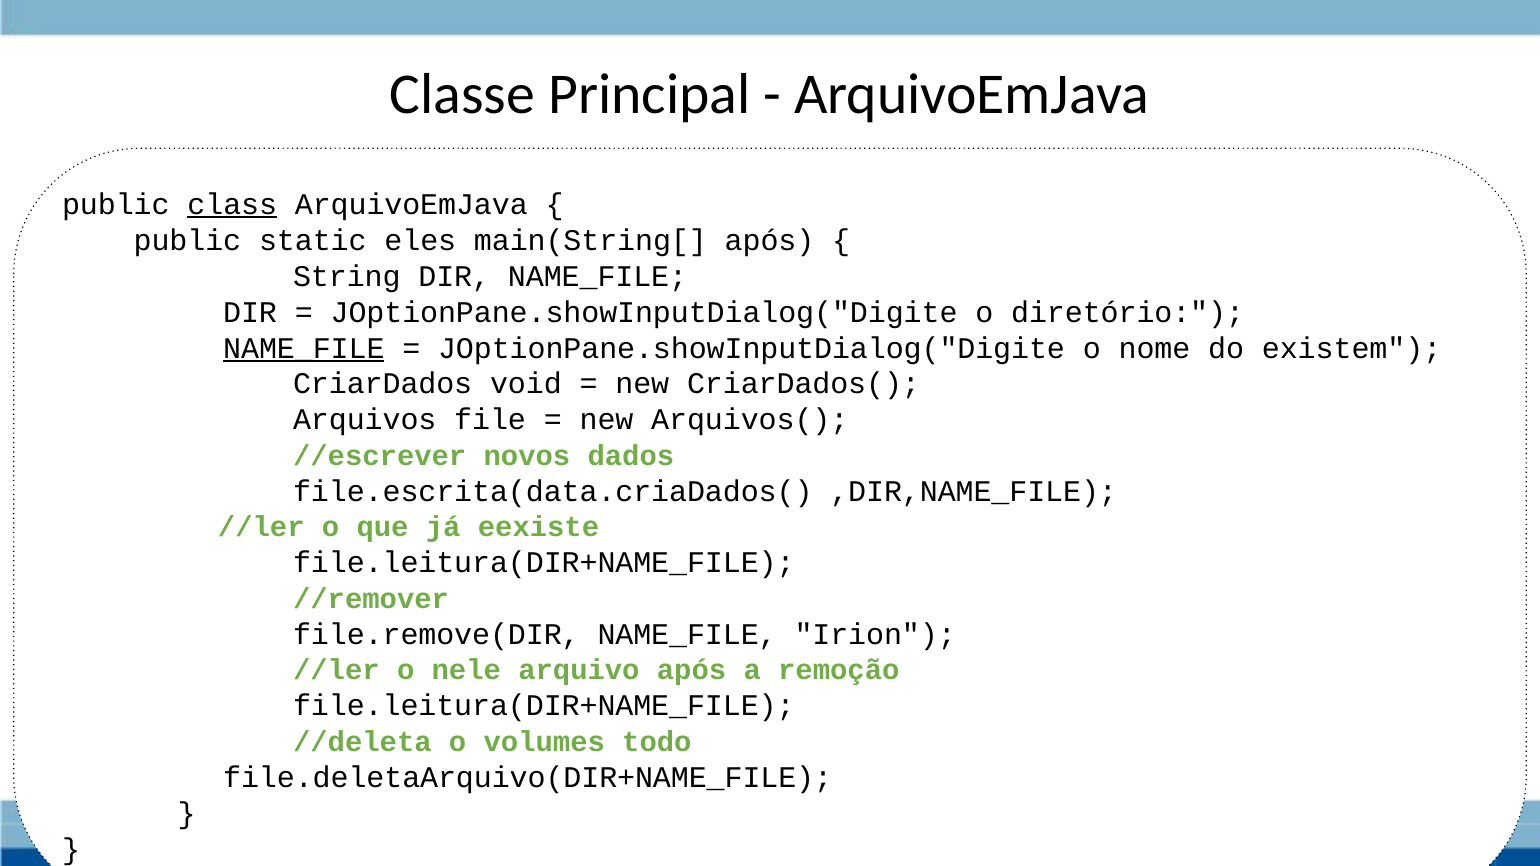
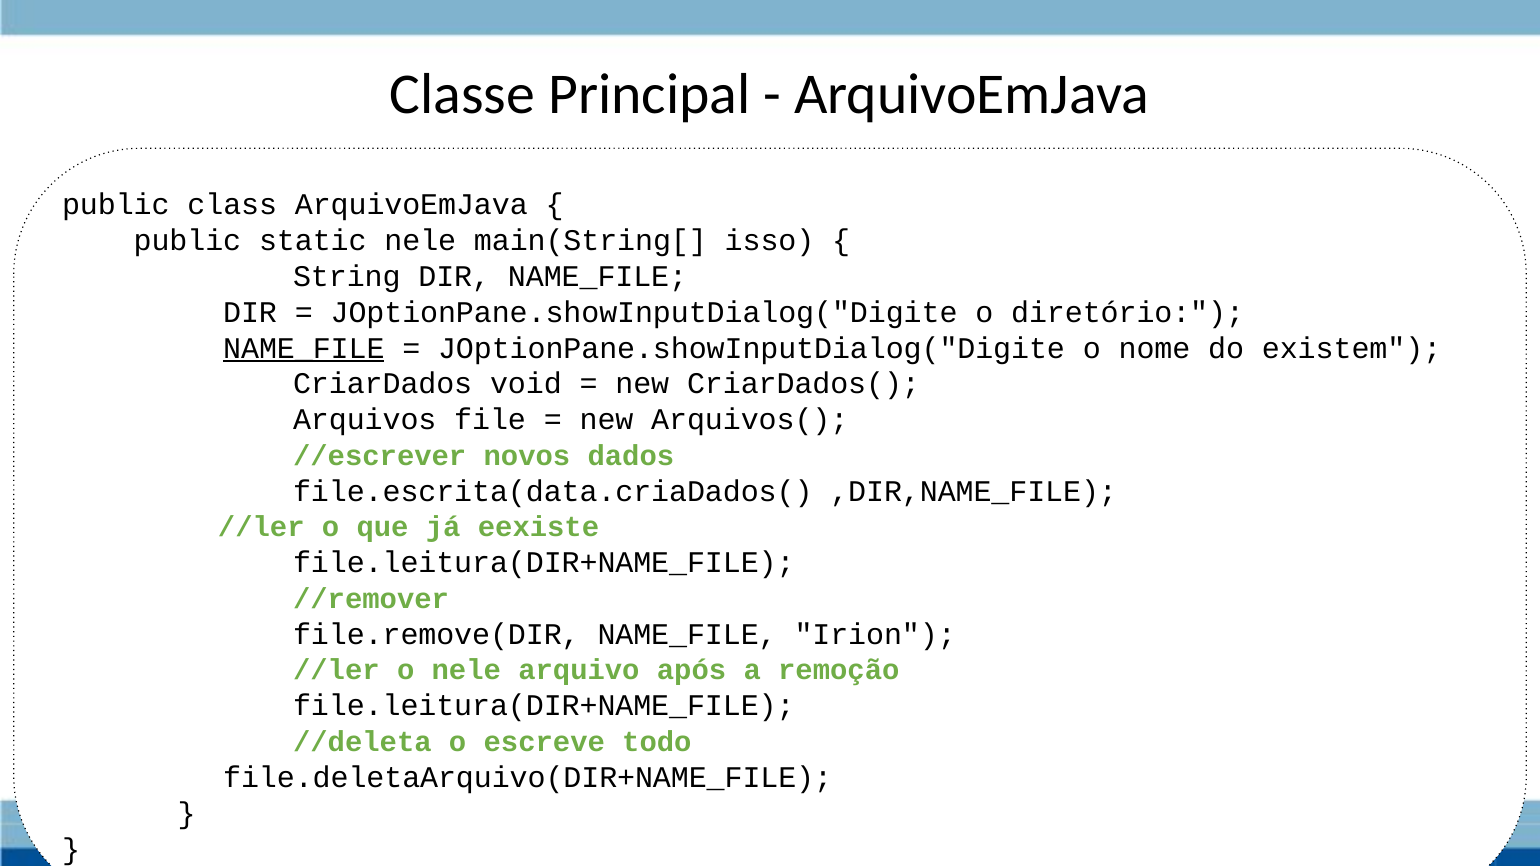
class underline: present -> none (232, 205)
static eles: eles -> nele (420, 240)
main(String[ após: após -> isso (770, 240)
volumes: volumes -> escreve (544, 742)
